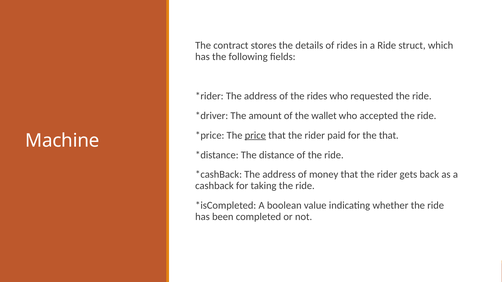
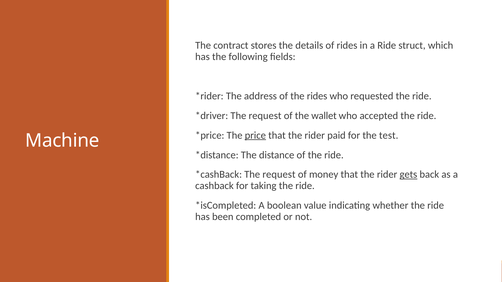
amount: amount -> request (265, 116)
the that: that -> test (389, 135)
address: address -> request (279, 175)
gets underline: none -> present (408, 175)
